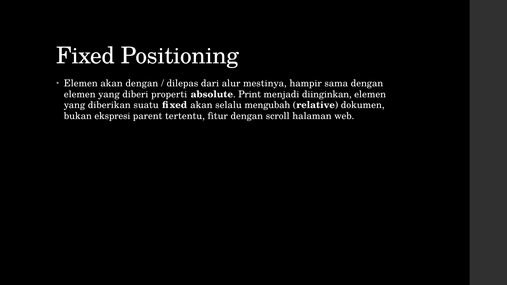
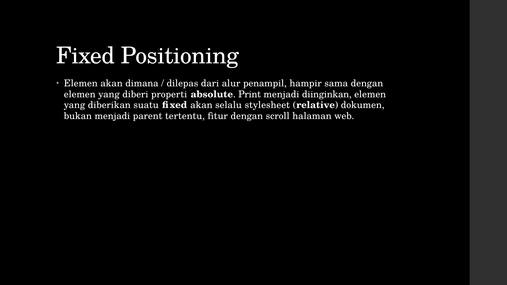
akan dengan: dengan -> dimana (142, 83)
mestinya: mestinya -> penampil (265, 83)
mengubah: mengubah -> stylesheet (267, 105)
bukan ekspresi: ekspresi -> menjadi (112, 116)
